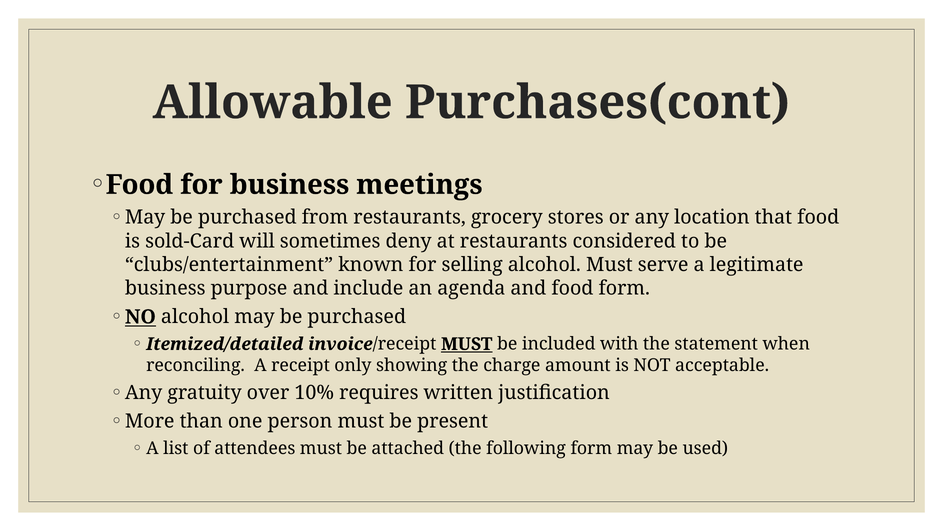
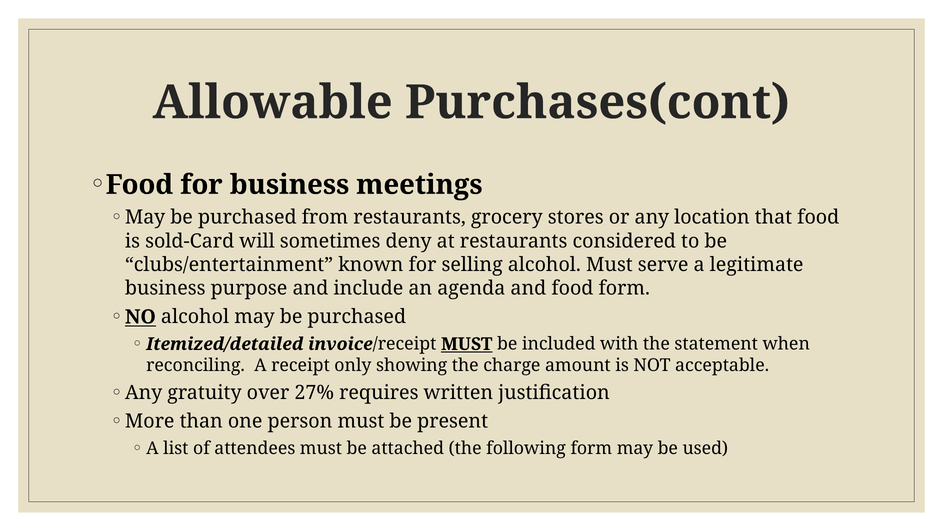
10%: 10% -> 27% (314, 392)
